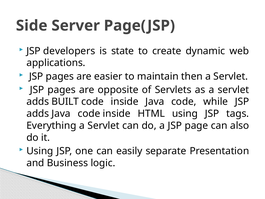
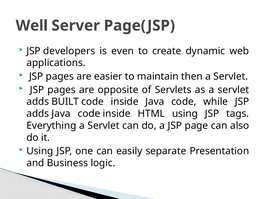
Side: Side -> Well (32, 26)
state: state -> even (123, 51)
